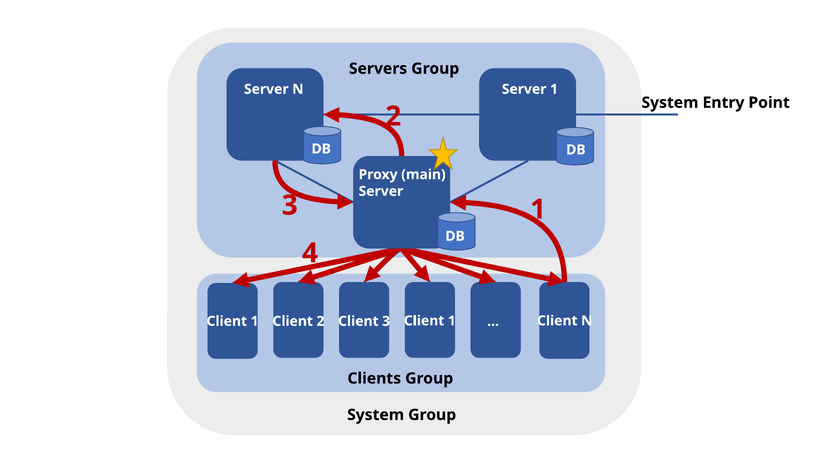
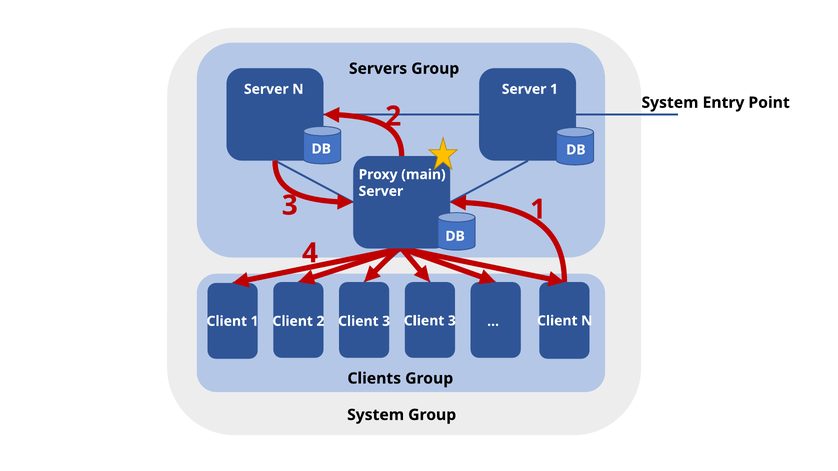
3 Client 1: 1 -> 3 (452, 321)
